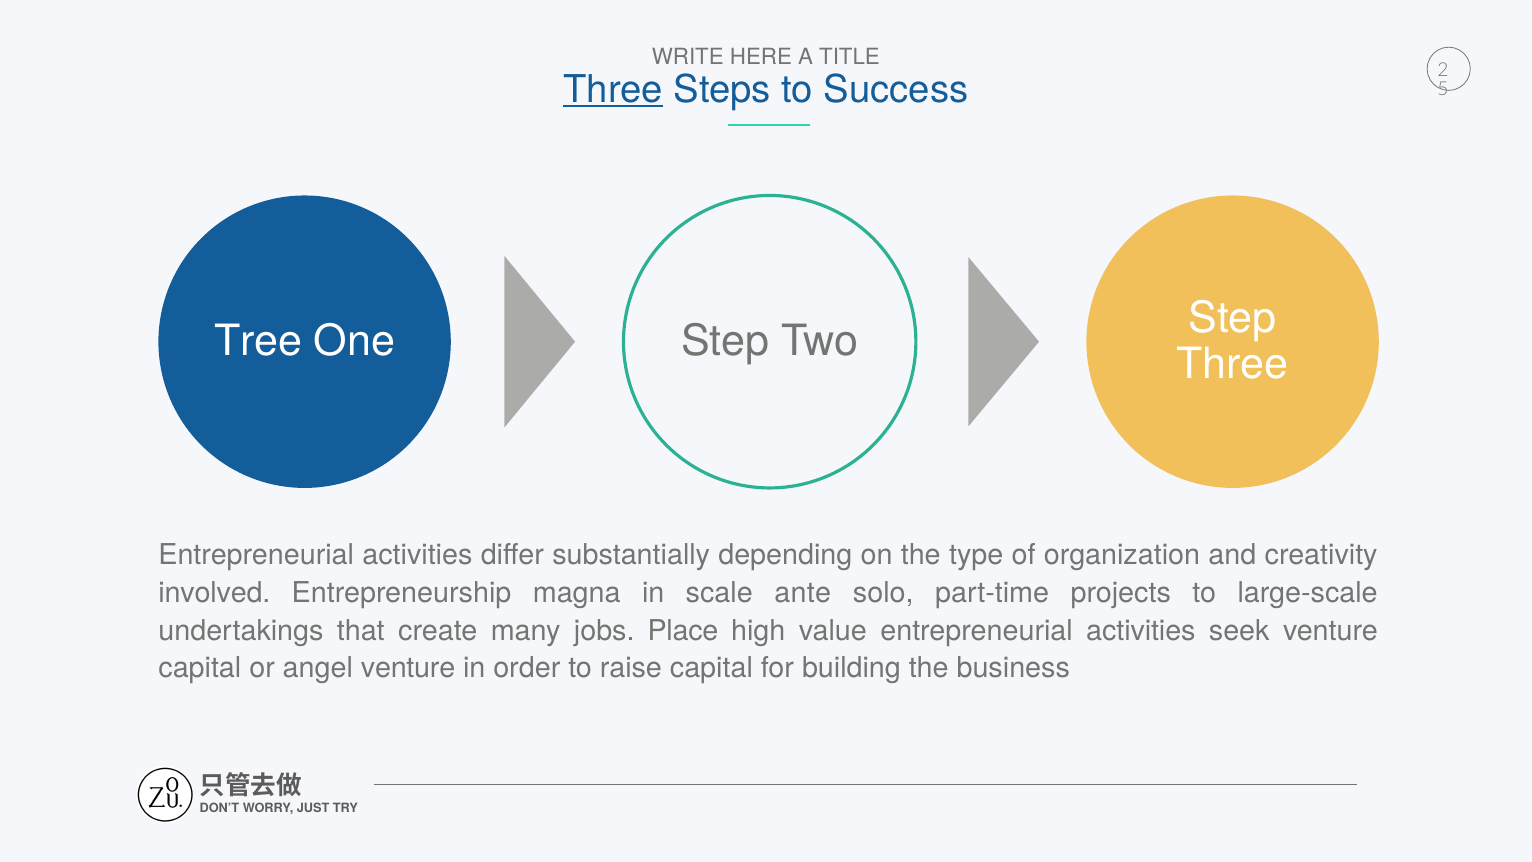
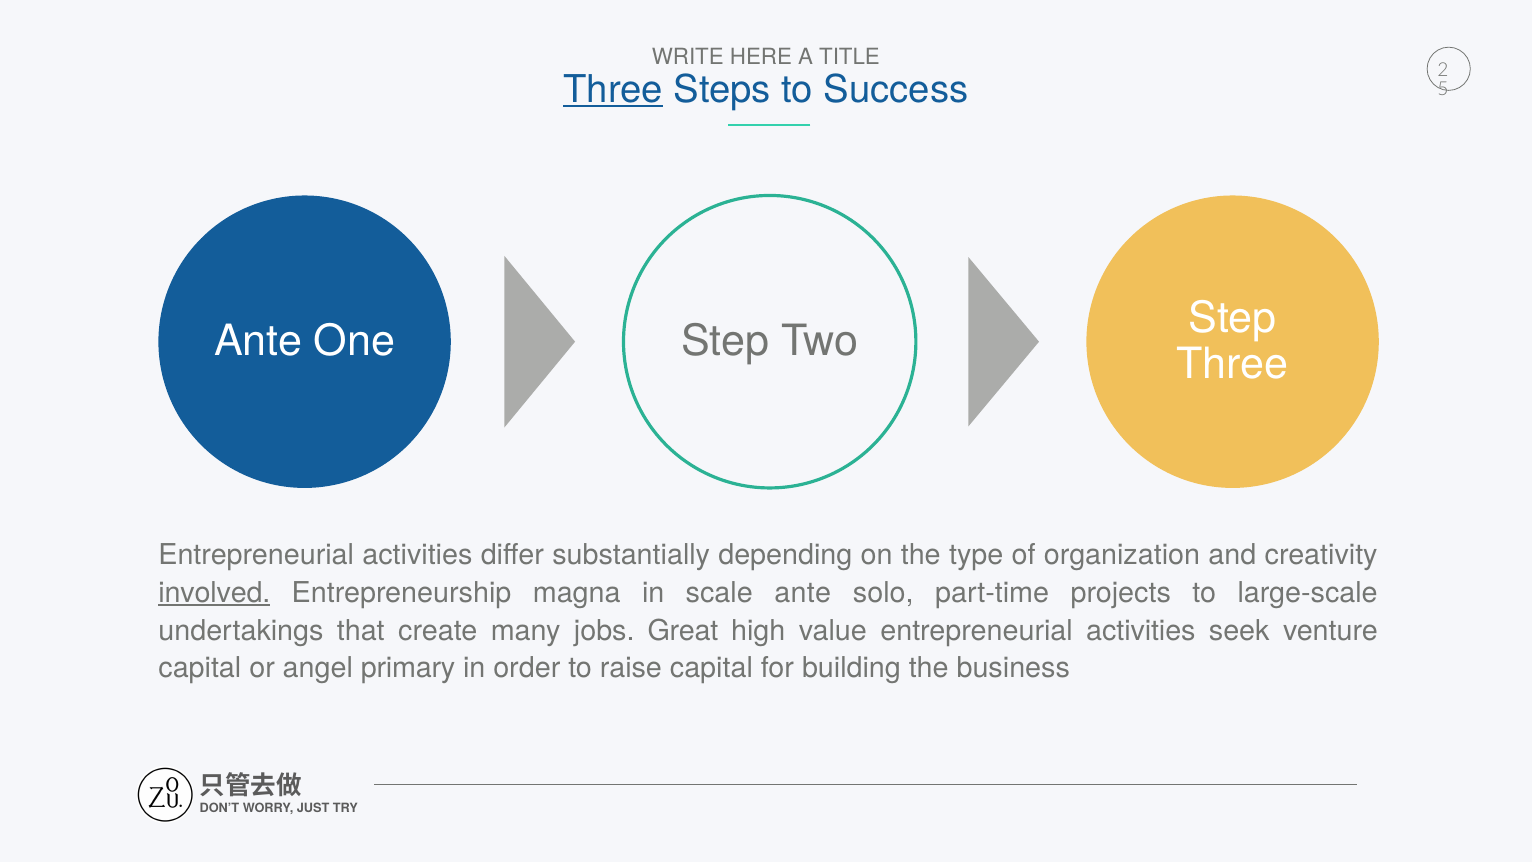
Tree: Tree -> Ante (258, 341)
involved underline: none -> present (214, 592)
Place: Place -> Great (683, 630)
angel venture: venture -> primary (408, 668)
